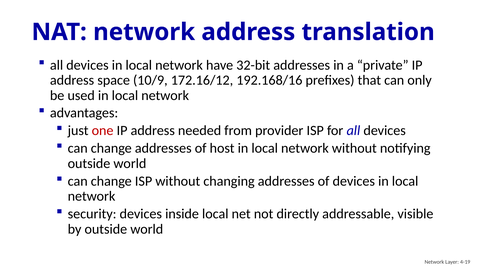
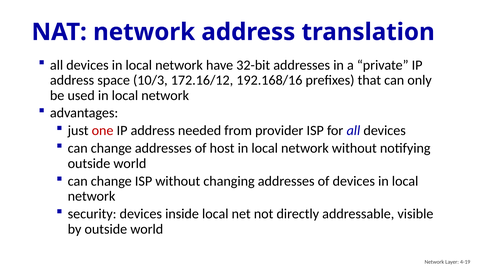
10/9: 10/9 -> 10/3 (150, 80)
